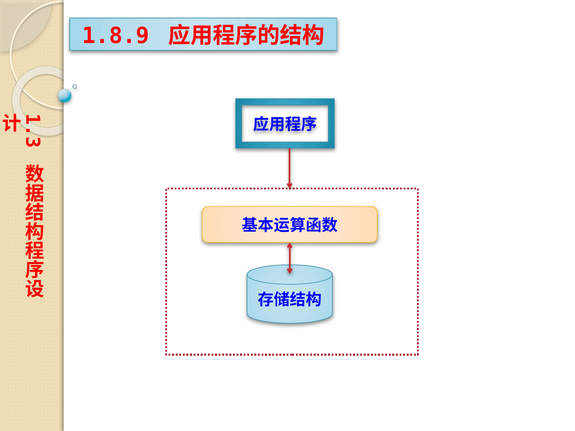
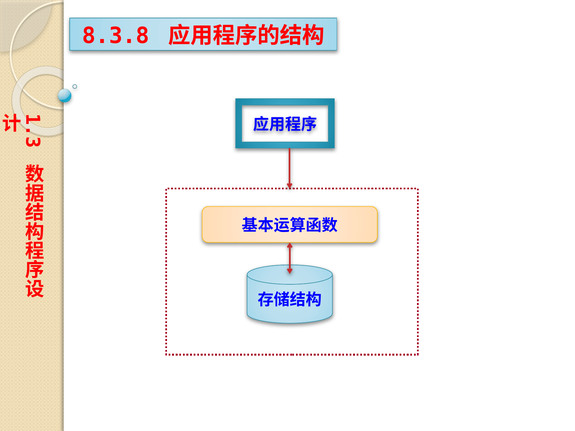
1.8.9: 1.8.9 -> 8.3.8 (116, 36)
